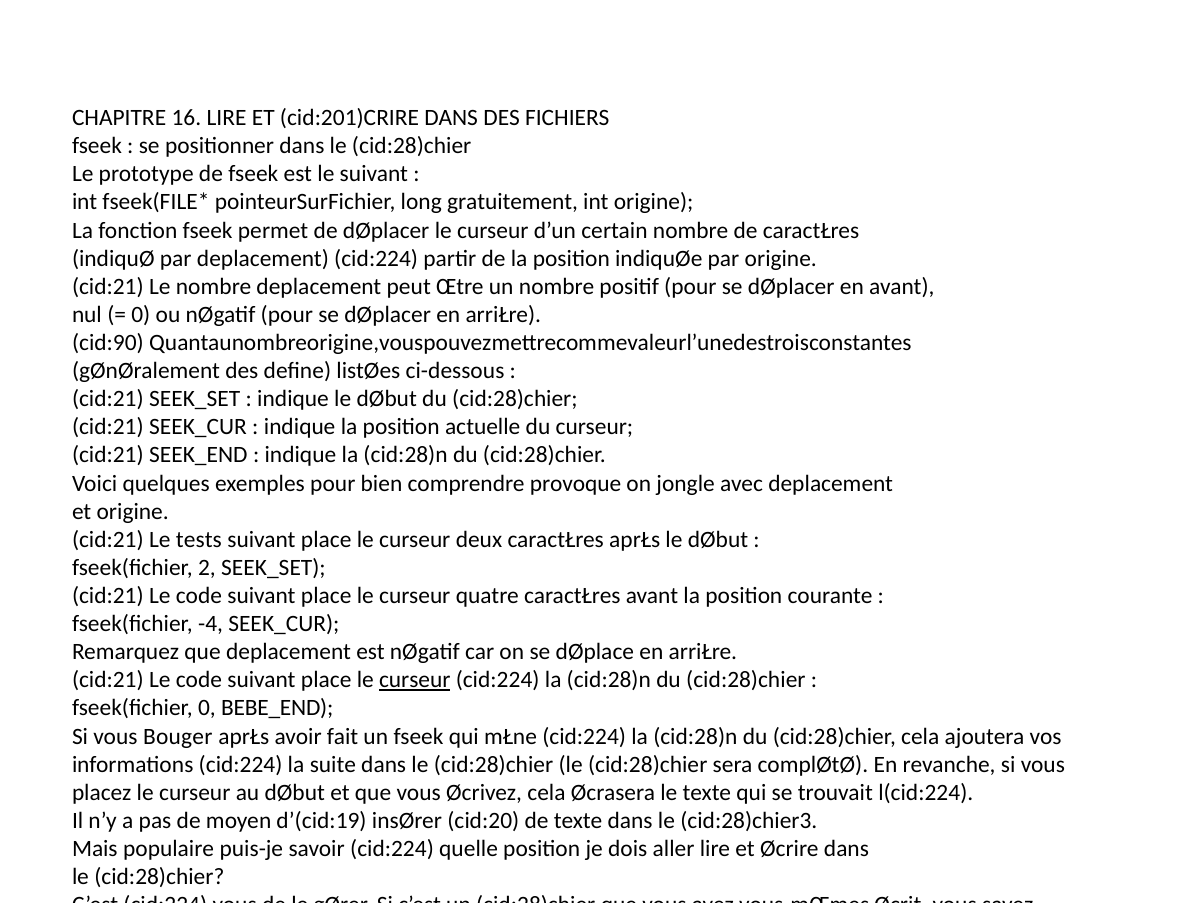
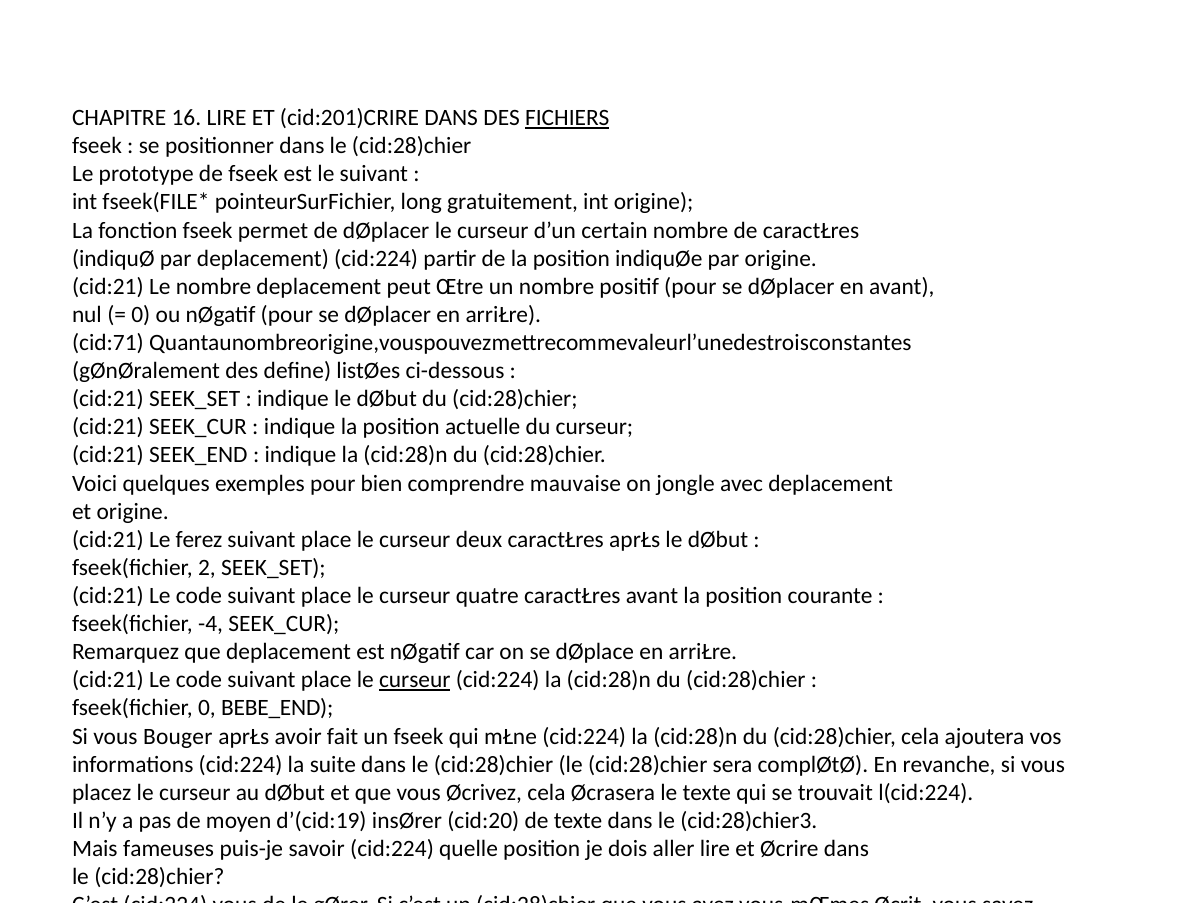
FICHIERS underline: none -> present (567, 118)
cid:90: cid:90 -> cid:71 (108, 343)
provoque: provoque -> mauvaise (576, 483)
tests: tests -> ferez (199, 540)
populaire: populaire -> fameuses (169, 849)
